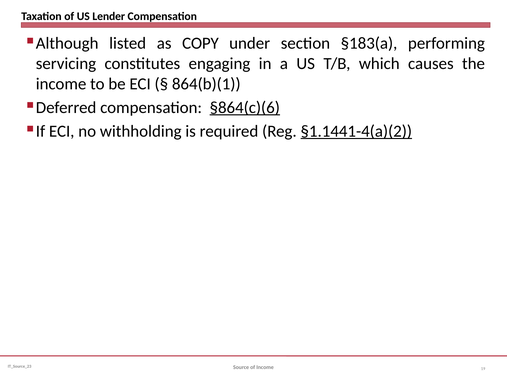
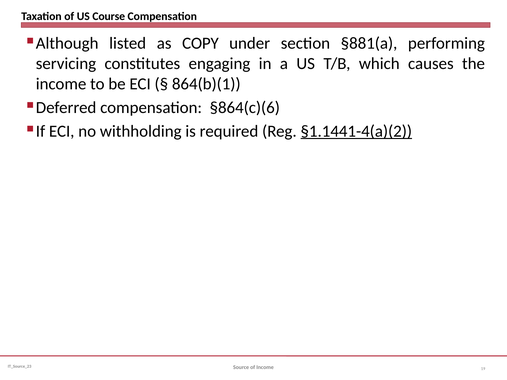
Lender: Lender -> Course (109, 16)
§183(a: §183(a -> §881(a (369, 43)
§864(c)(6 underline: present -> none (245, 108)
